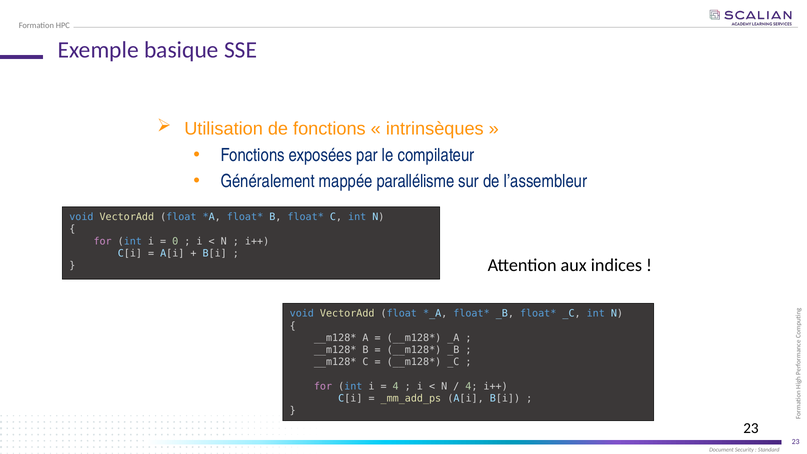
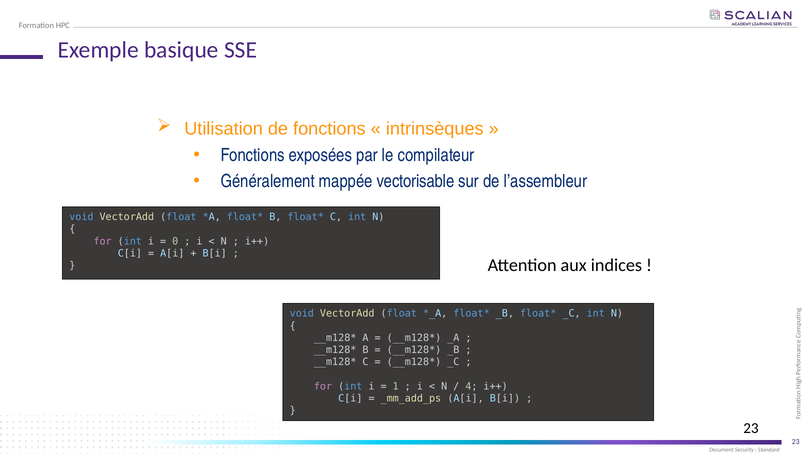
parallélisme: parallélisme -> vectorisable (415, 181)
4: 4 -> 1 (396, 386)
